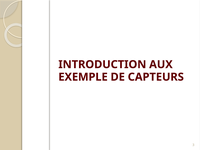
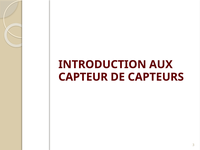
EXEMPLE: EXEMPLE -> CAPTEUR (83, 77)
